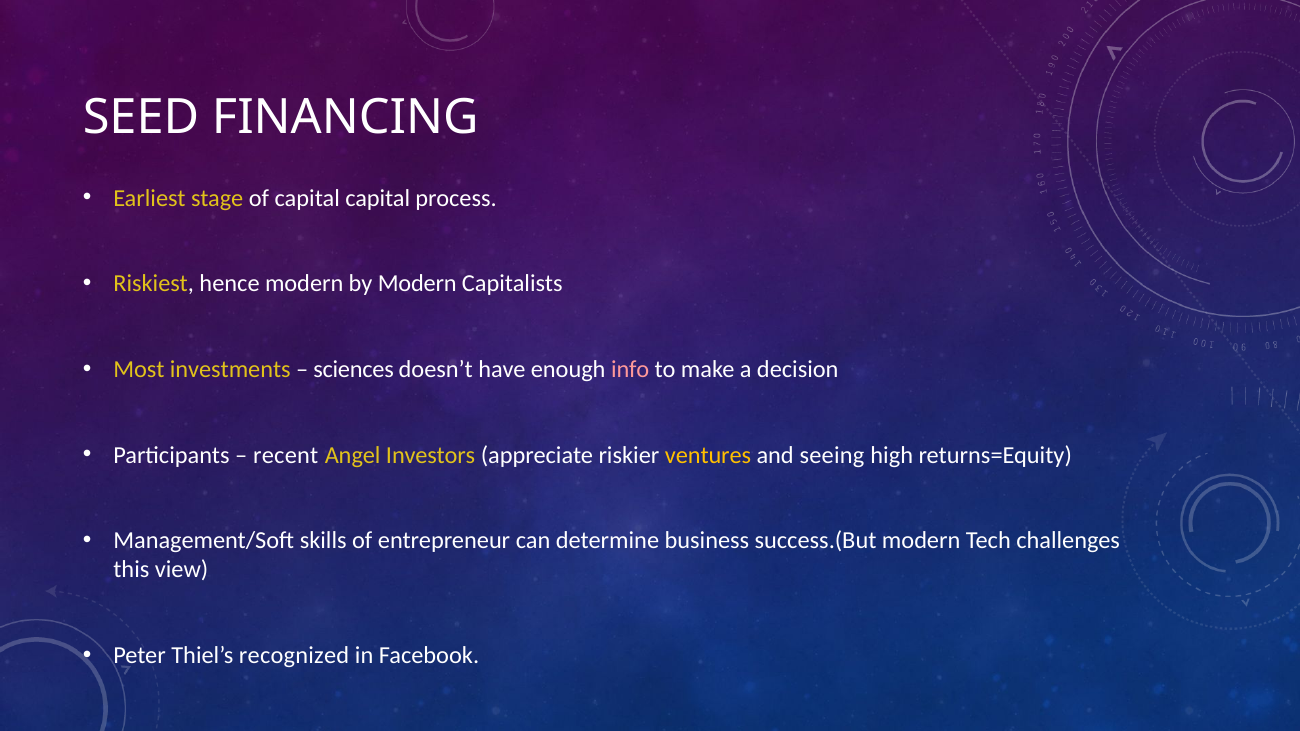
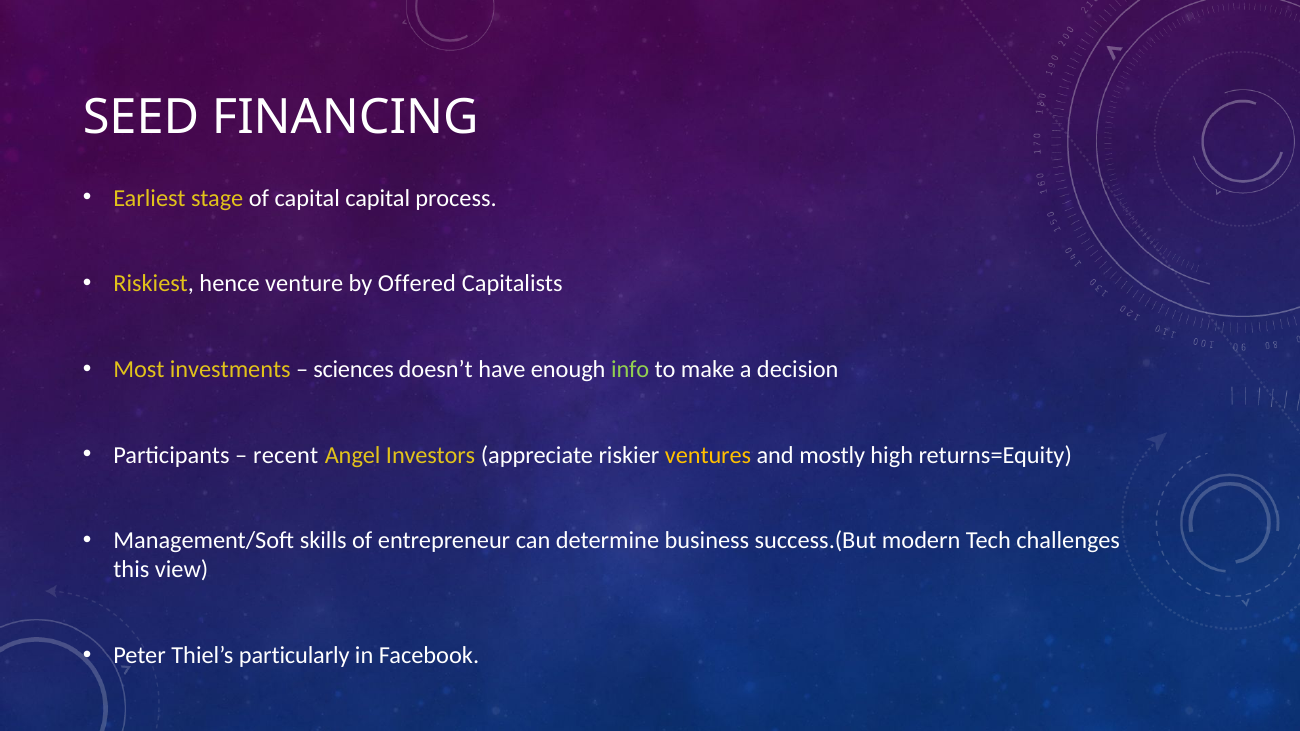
hence modern: modern -> venture (304, 284)
by Modern: Modern -> Offered (417, 284)
info colour: pink -> light green (630, 370)
seeing: seeing -> mostly (832, 455)
recognized: recognized -> particularly (294, 656)
